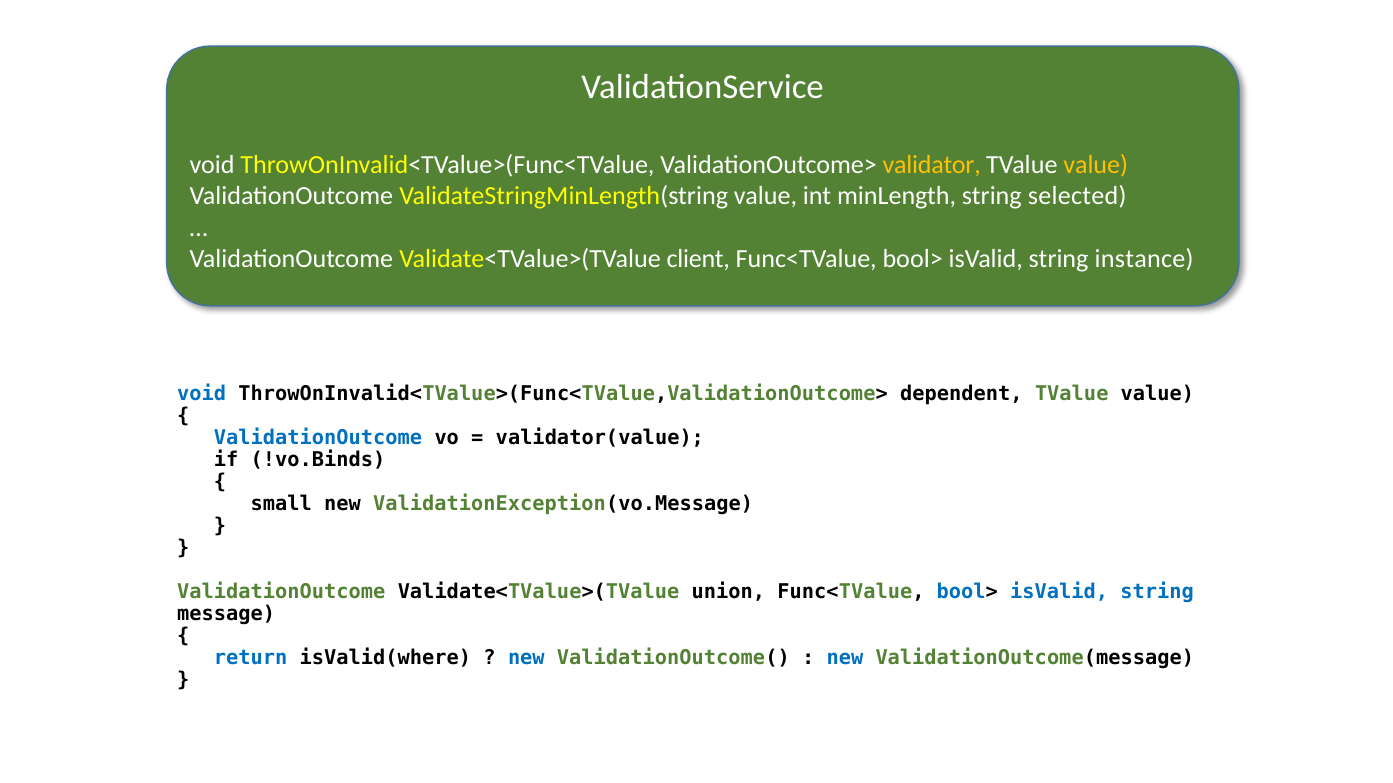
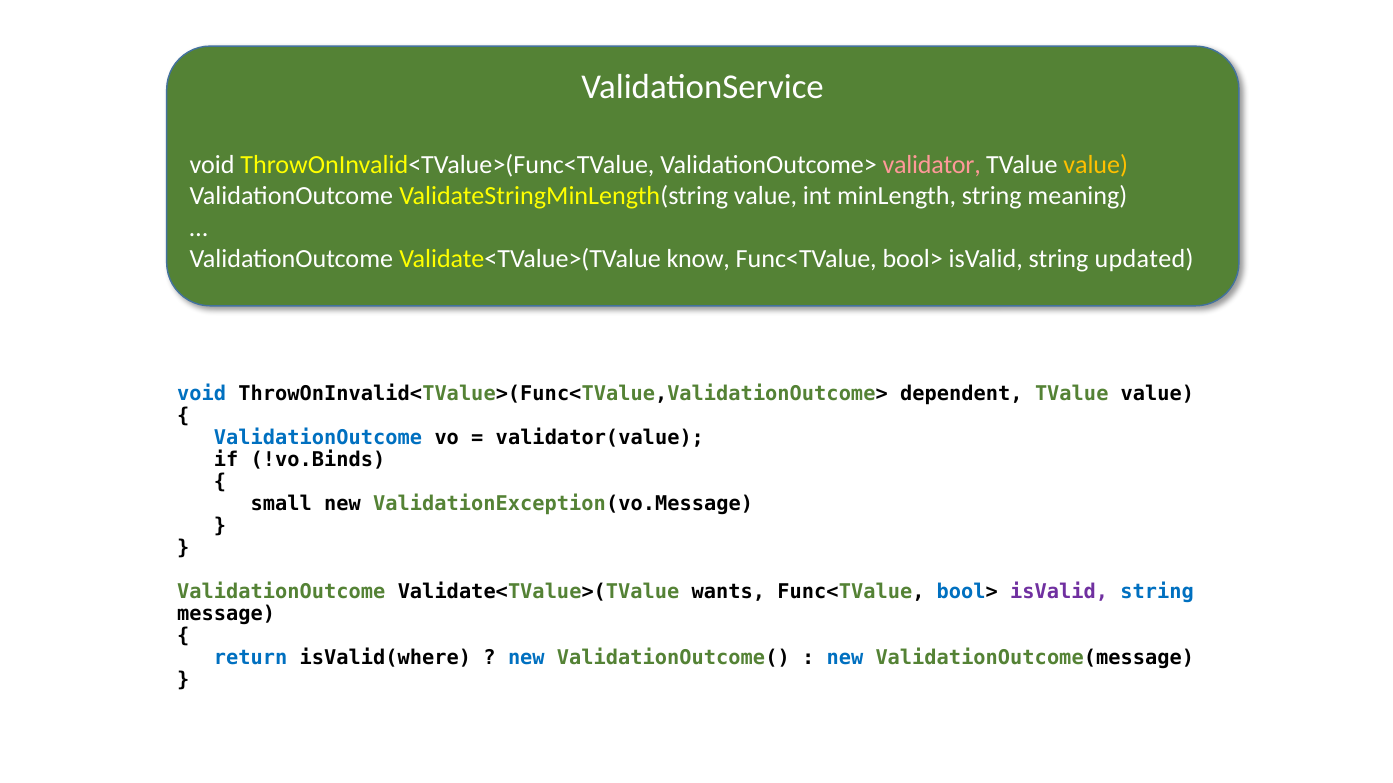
validator colour: yellow -> pink (932, 165)
selected: selected -> meaning (1077, 196)
client: client -> know (698, 259)
instance: instance -> updated (1144, 259)
union: union -> wants (728, 592)
isValid colour: blue -> purple (1059, 592)
